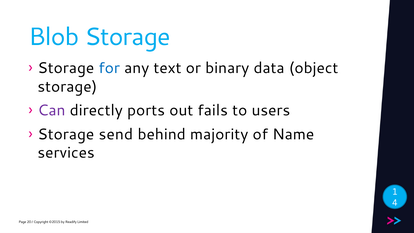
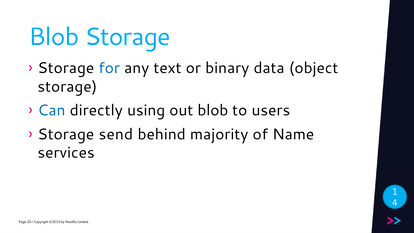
Can colour: purple -> blue (51, 110)
ports: ports -> using (146, 110)
out fails: fails -> blob (213, 110)
